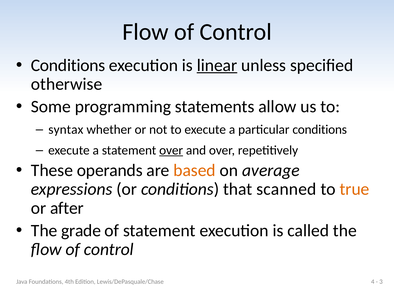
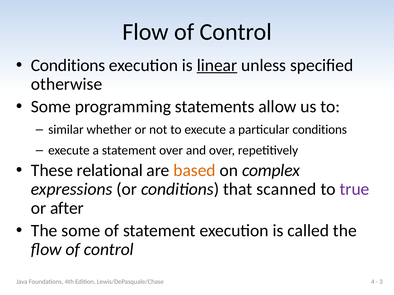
syntax: syntax -> similar (66, 130)
over underline: present -> none (171, 151)
operands: operands -> relational (110, 171)
average: average -> complex (271, 171)
true colour: orange -> purple (355, 190)
The grade: grade -> some (81, 231)
